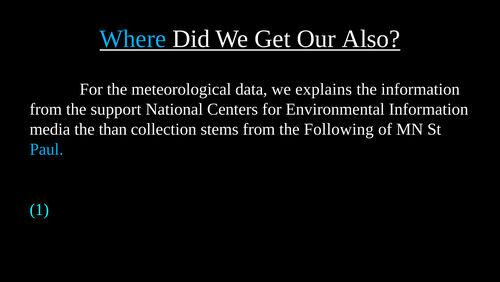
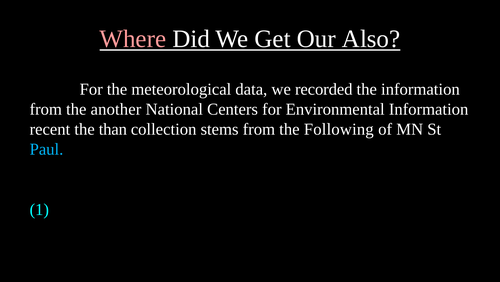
Where colour: light blue -> pink (133, 39)
explains: explains -> recorded (324, 89)
support: support -> another (116, 109)
media: media -> recent (50, 129)
